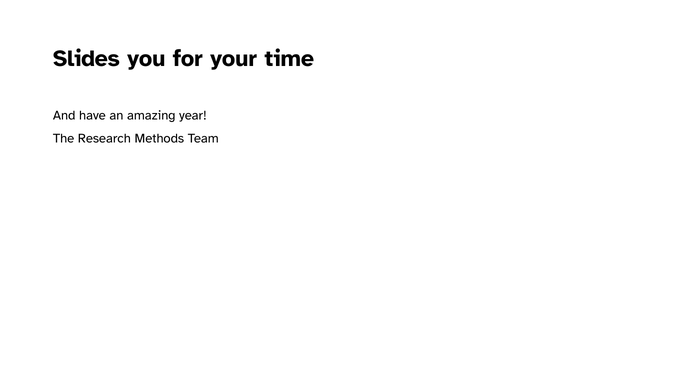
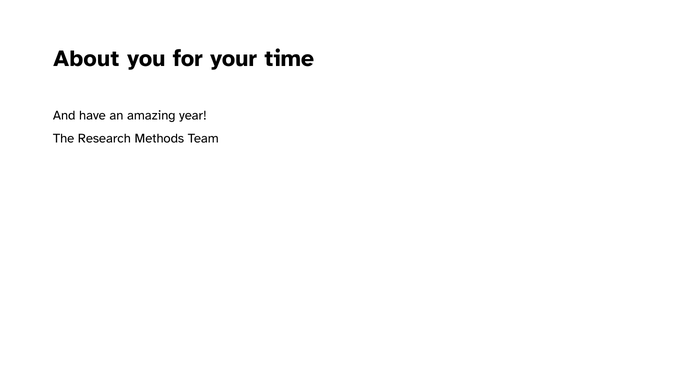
Slides: Slides -> About (86, 58)
